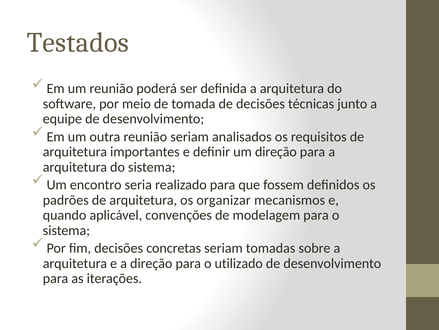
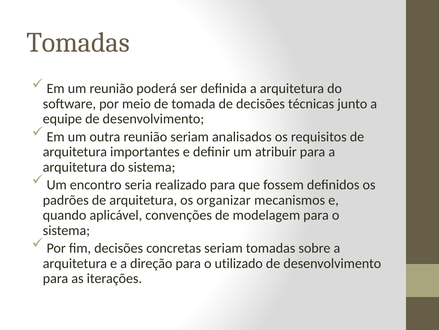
Testados: Testados -> Tomadas (78, 43)
um direção: direção -> atribuir (276, 152)
